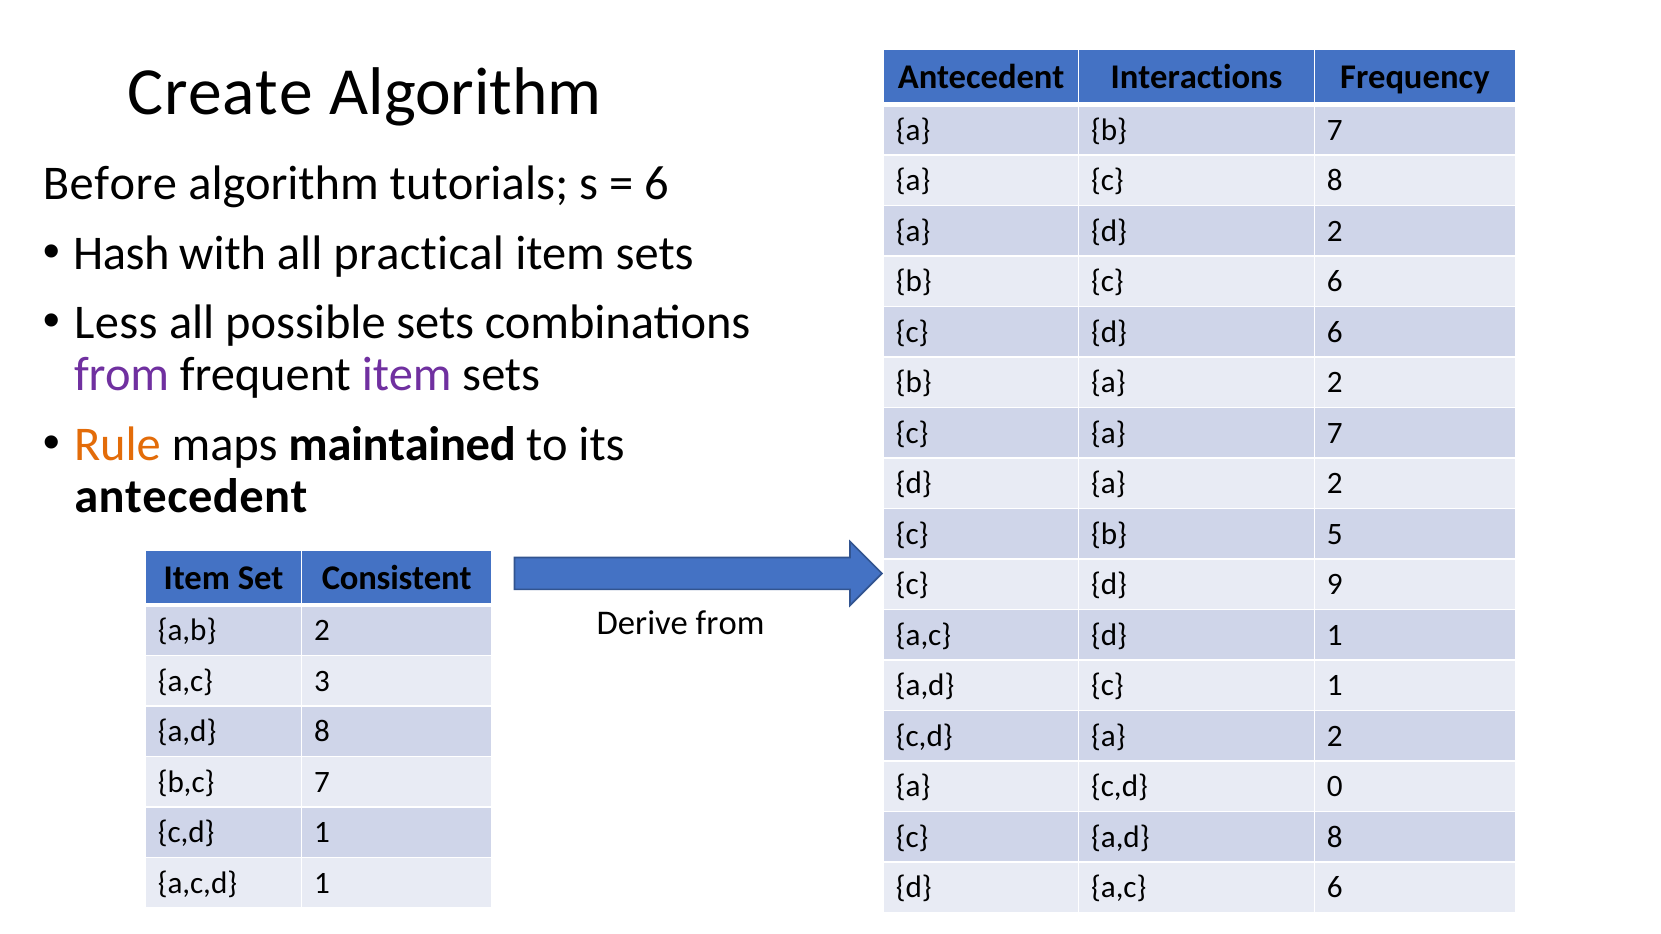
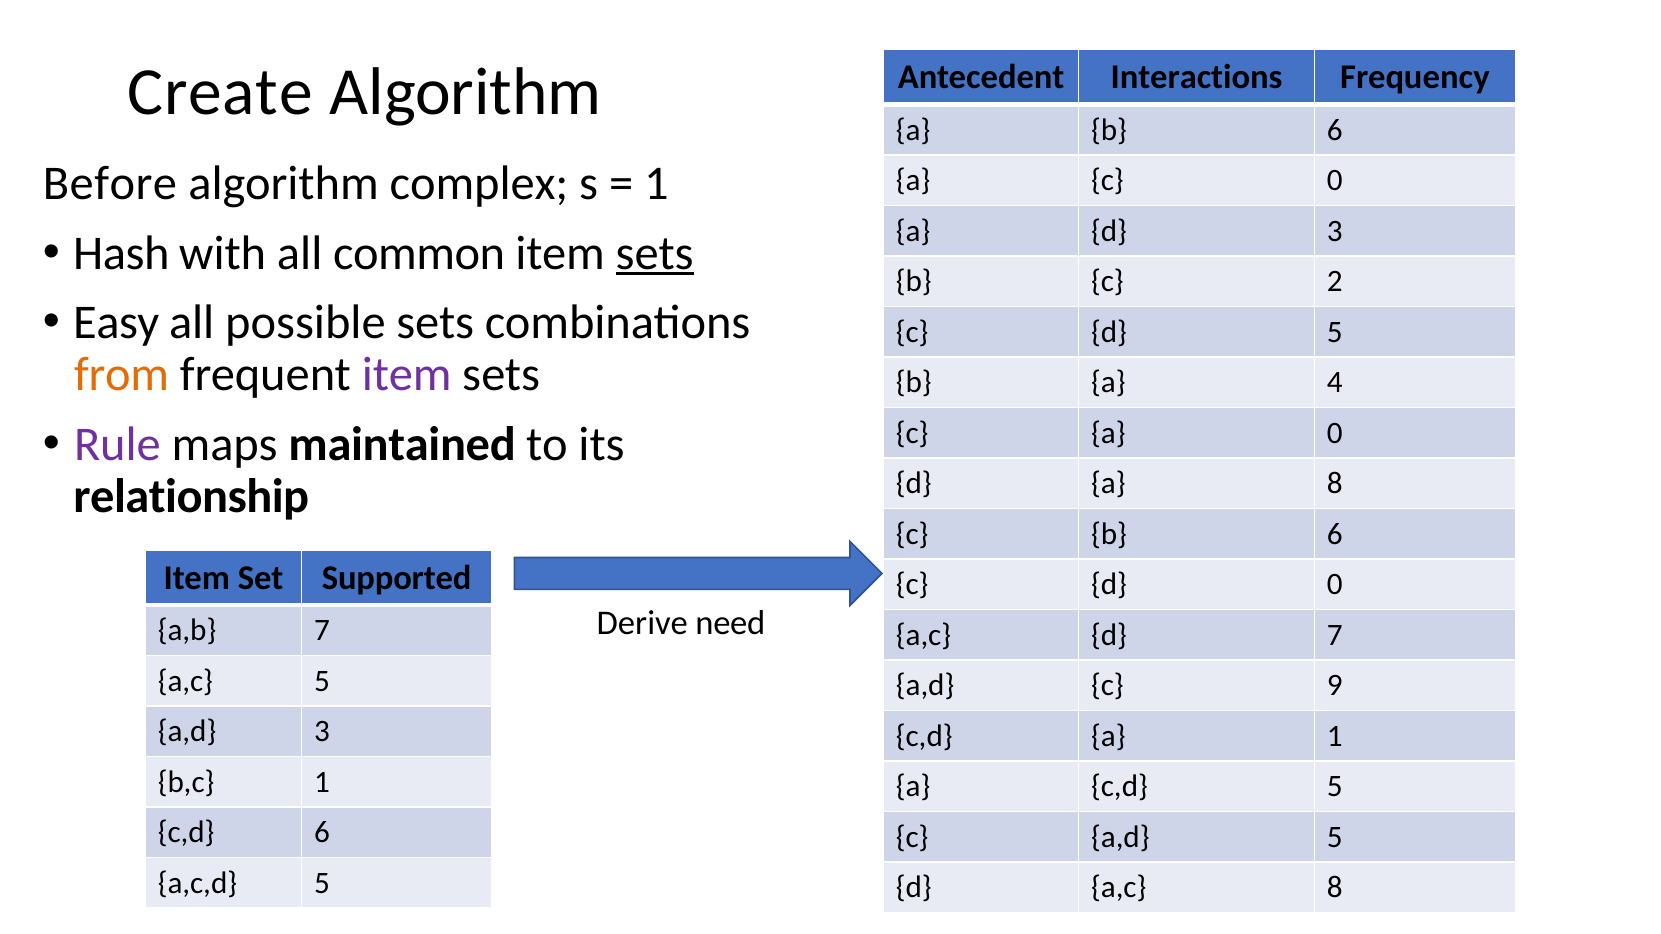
a b 7: 7 -> 6 (1335, 130)
tutorials: tutorials -> complex (479, 184)
6: 6 -> 1 (656, 184)
c 8: 8 -> 0 (1335, 181)
d 2: 2 -> 3 (1335, 231)
practical: practical -> common (419, 253)
sets underline: none -> present (655, 253)
c 6: 6 -> 2 (1335, 282)
Less: Less -> Easy (116, 323)
d 6: 6 -> 5 (1335, 332)
from colour: purple -> orange (122, 375)
b a 2: 2 -> 4 (1335, 383)
Rule colour: orange -> purple (117, 444)
a 7: 7 -> 0 (1335, 433)
d a 2: 2 -> 8 (1335, 484)
antecedent: antecedent -> relationship (191, 497)
c b 5: 5 -> 6 (1335, 534)
Consistent: Consistent -> Supported (397, 578)
d 9: 9 -> 0 (1335, 585)
Derive from: from -> need (730, 624)
a,b 2: 2 -> 7 (322, 631)
d 1: 1 -> 7 (1335, 635)
a,c 3: 3 -> 5 (322, 681)
c 1: 1 -> 9 (1335, 686)
8: 8 -> 3 (322, 732)
c,d a 2: 2 -> 1 (1335, 736)
b,c 7: 7 -> 1 (322, 782)
c,d 0: 0 -> 5 (1335, 787)
c,d 1: 1 -> 6 (322, 833)
c a,d 8: 8 -> 5 (1335, 837)
a,c,d 1: 1 -> 5 (322, 883)
a,c 6: 6 -> 8 (1335, 888)
